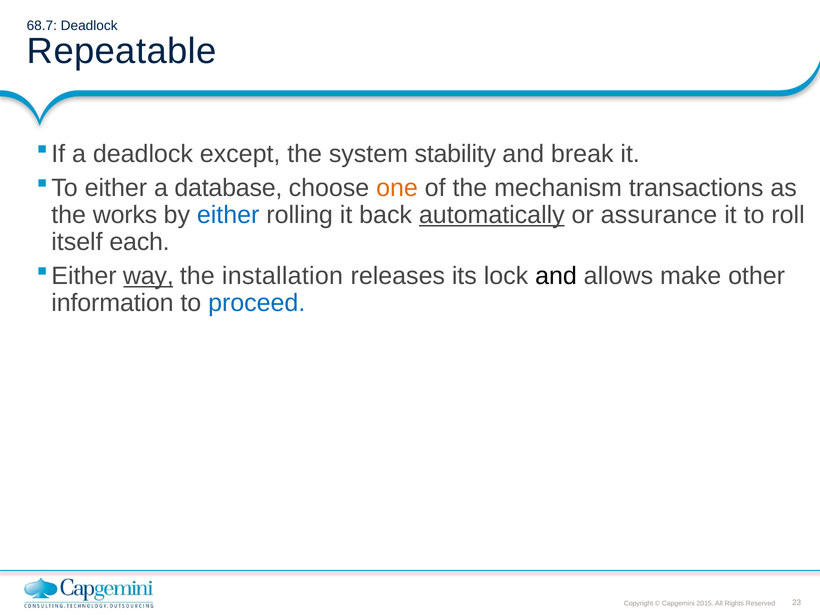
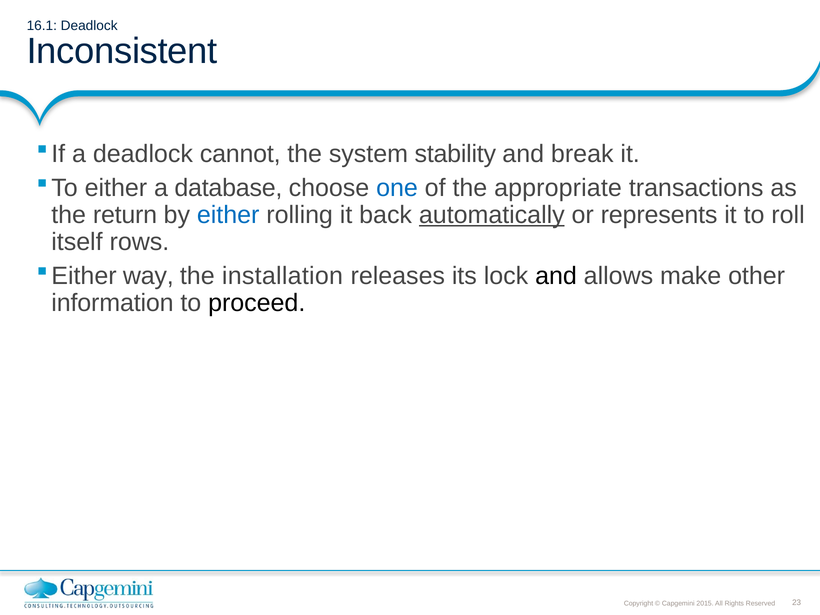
68.7: 68.7 -> 16.1 (42, 26)
Repeatable: Repeatable -> Inconsistent (122, 51)
except: except -> cannot (240, 154)
one colour: orange -> blue (397, 188)
mechanism: mechanism -> appropriate (558, 188)
works: works -> return (125, 215)
assurance: assurance -> represents (659, 215)
each: each -> rows (139, 242)
way underline: present -> none (148, 276)
proceed colour: blue -> black (257, 303)
